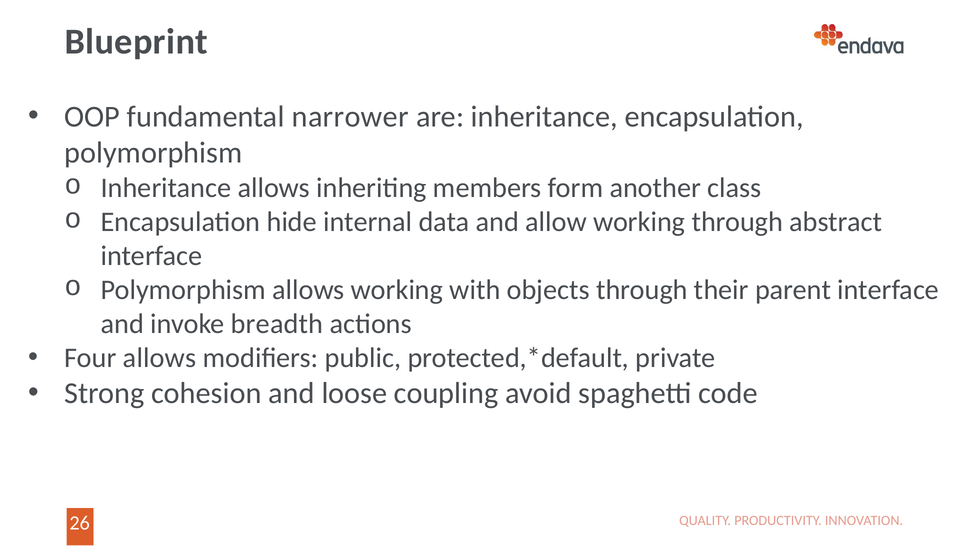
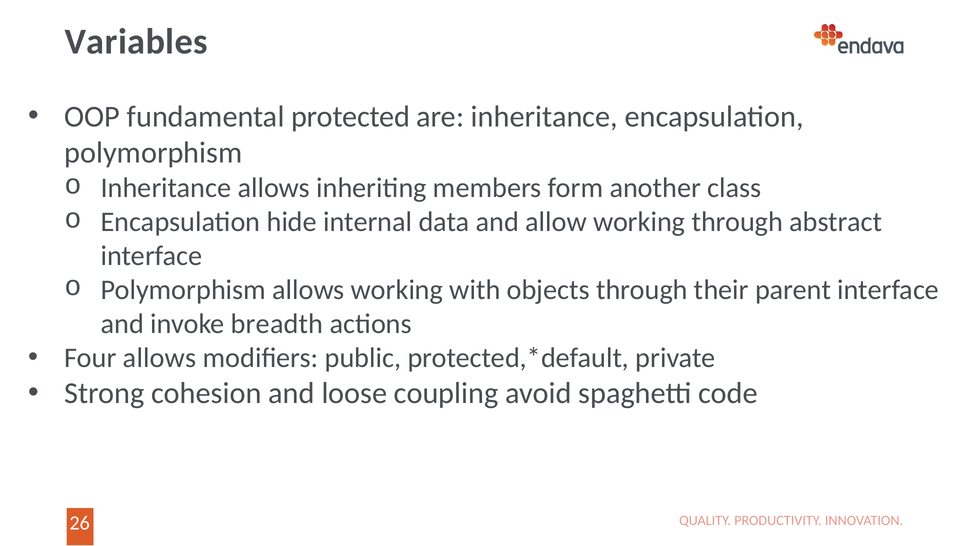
Blueprint: Blueprint -> Variables (136, 42)
narrower: narrower -> protected (351, 116)
